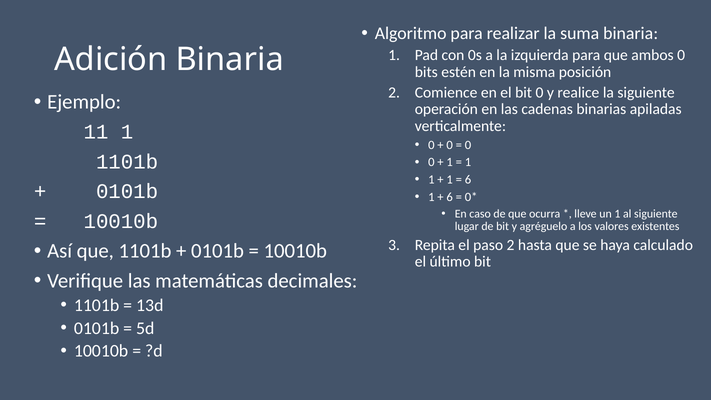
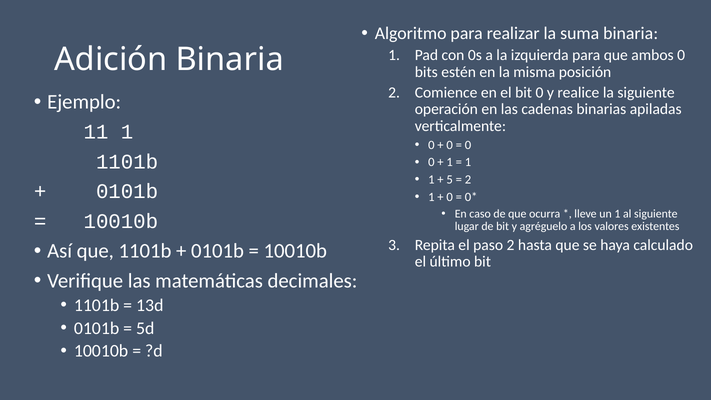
1: 1 -> 5 (450, 180)
6: 6 -> 2 (468, 180)
6: 6 -> 0 (450, 197)
